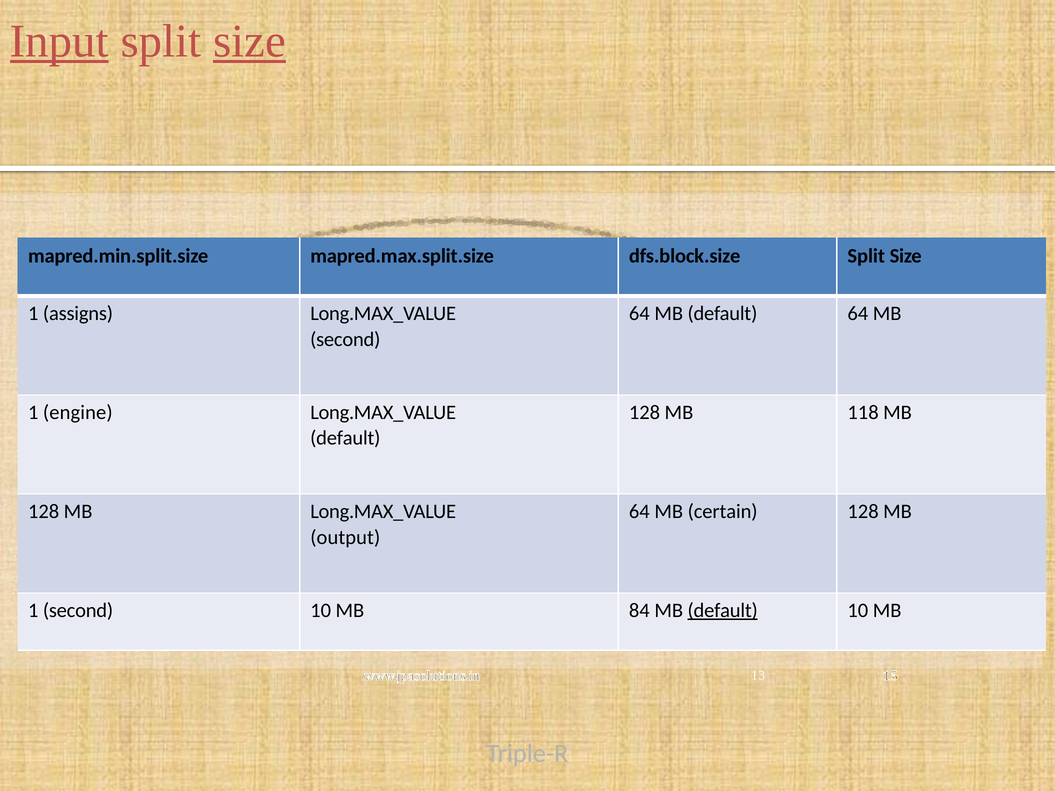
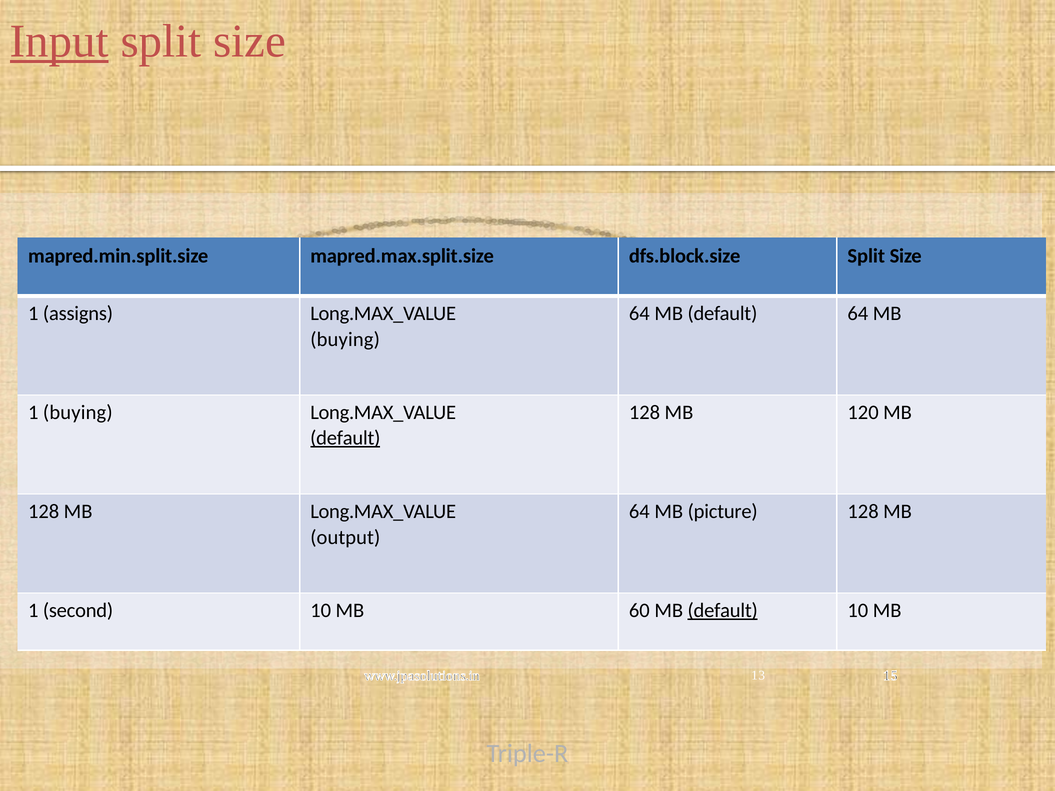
size underline: present -> none (249, 41)
second: second -> buying (345, 340)
1 engine: engine -> buying (78, 413)
118: 118 -> 120 (863, 413)
default underline: none -> present (345, 438)
certain: certain -> picture (723, 512)
84: 84 -> 60 (639, 611)
